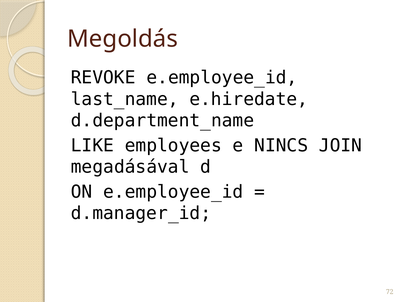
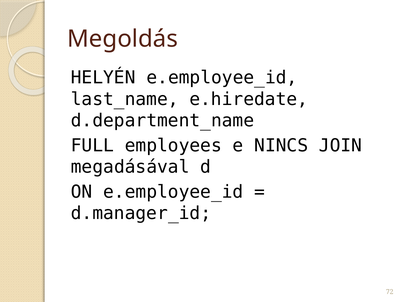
REVOKE: REVOKE -> HELYÉN (103, 78)
LIKE: LIKE -> FULL (92, 146)
